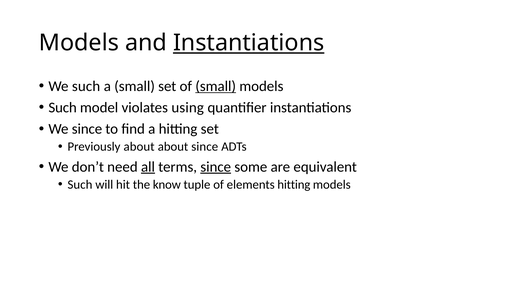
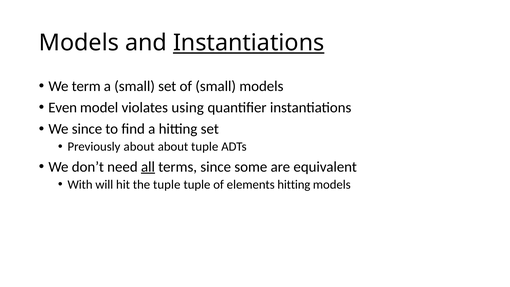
We such: such -> term (86, 86)
small underline: present -> none (216, 86)
Such: Such -> Even (63, 108)
about since: since -> tuple (205, 147)
since underline: present -> none (216, 167)
Such: Such -> With (80, 184)
the know: know -> tuple (167, 184)
